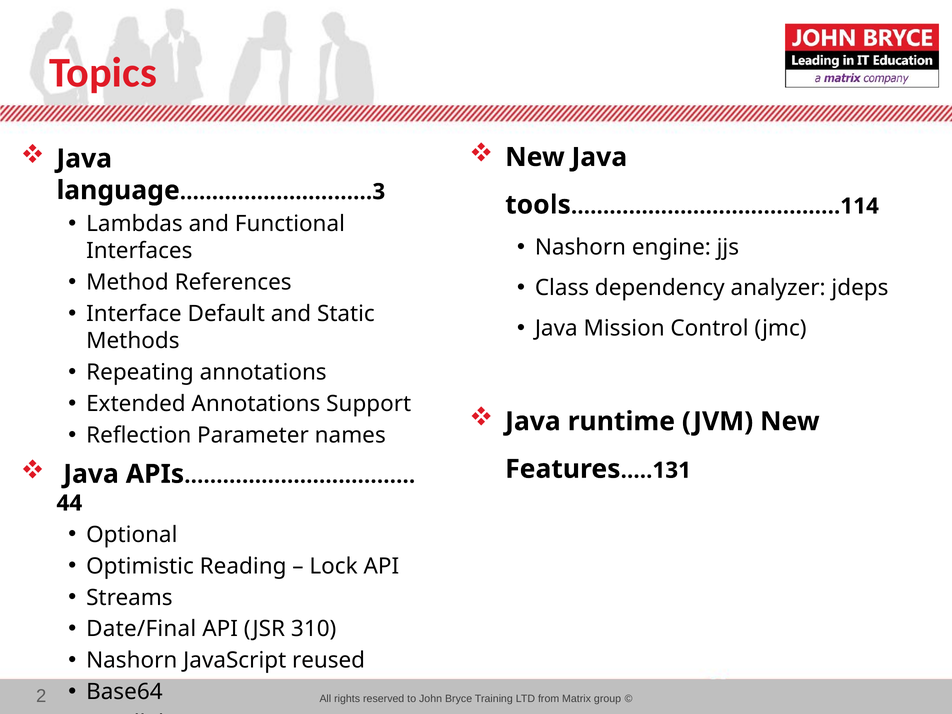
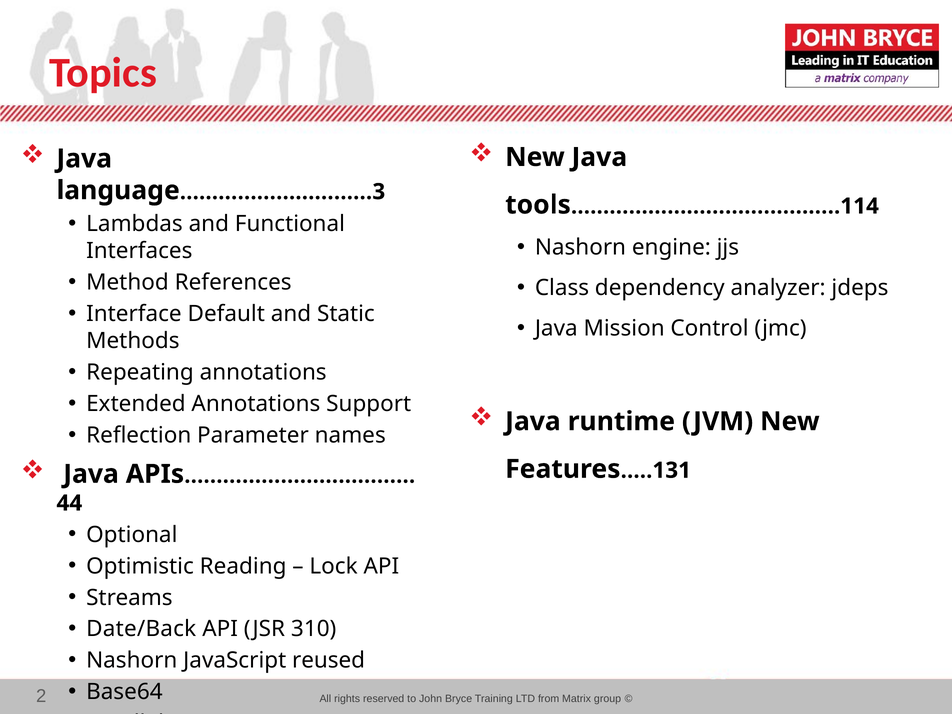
Date/Final: Date/Final -> Date/Back (141, 629)
